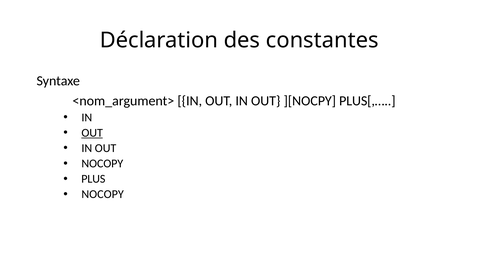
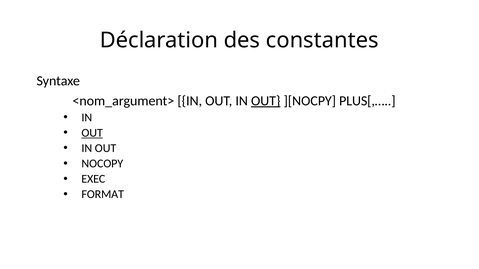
OUT underline: none -> present (266, 101)
PLUS: PLUS -> EXEC (93, 179)
NOCOPY: NOCOPY -> FORMAT (103, 195)
